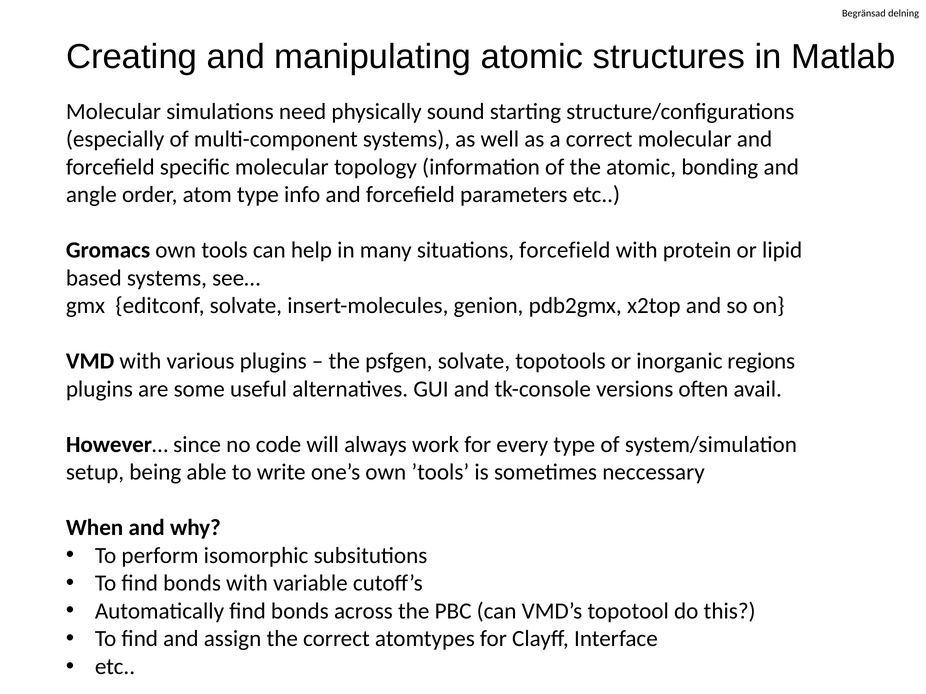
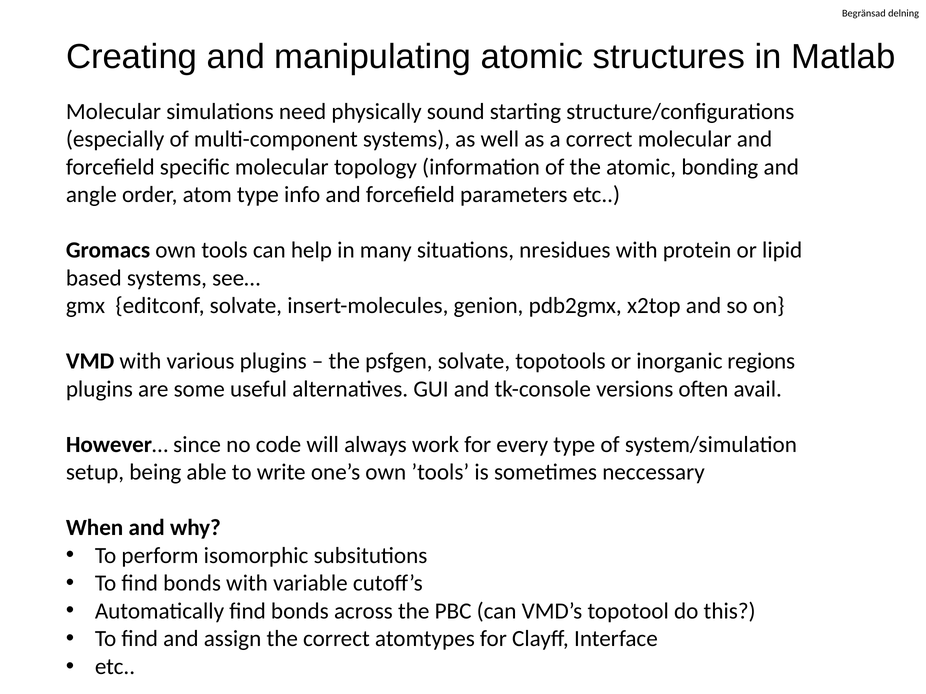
situations forcefield: forcefield -> nresidues (565, 250)
